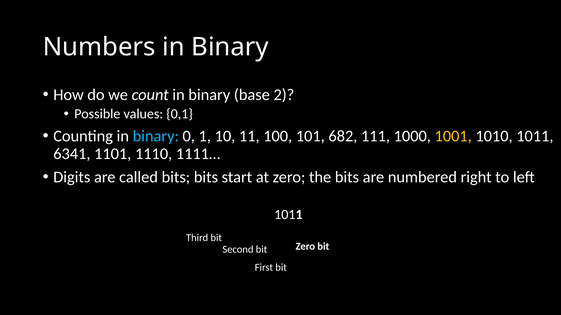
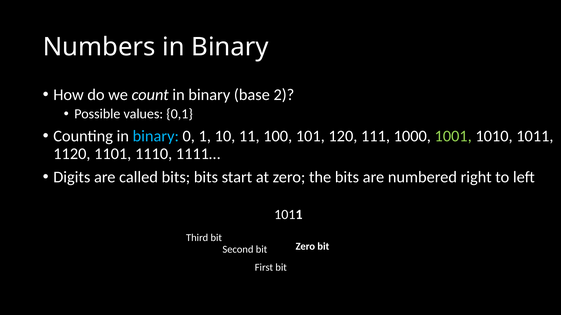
682: 682 -> 120 (343, 136)
1001 colour: yellow -> light green (453, 136)
6341: 6341 -> 1120 (72, 154)
